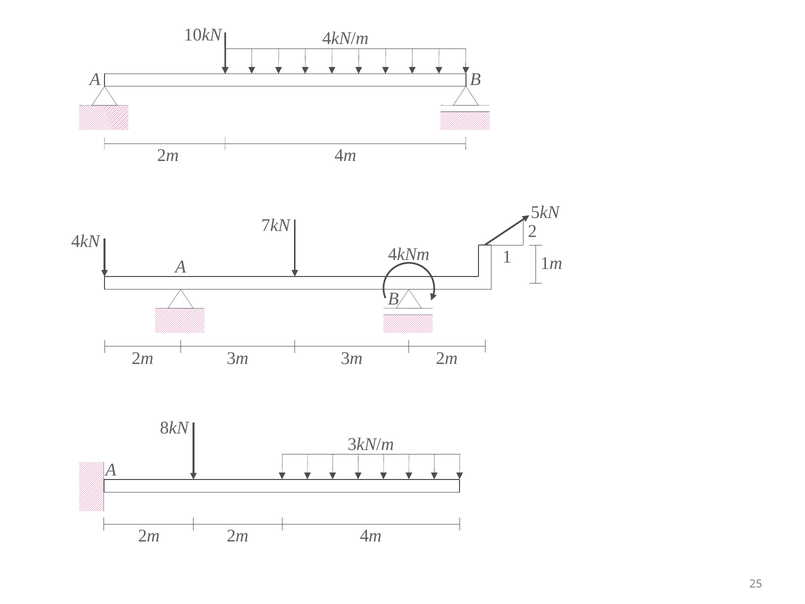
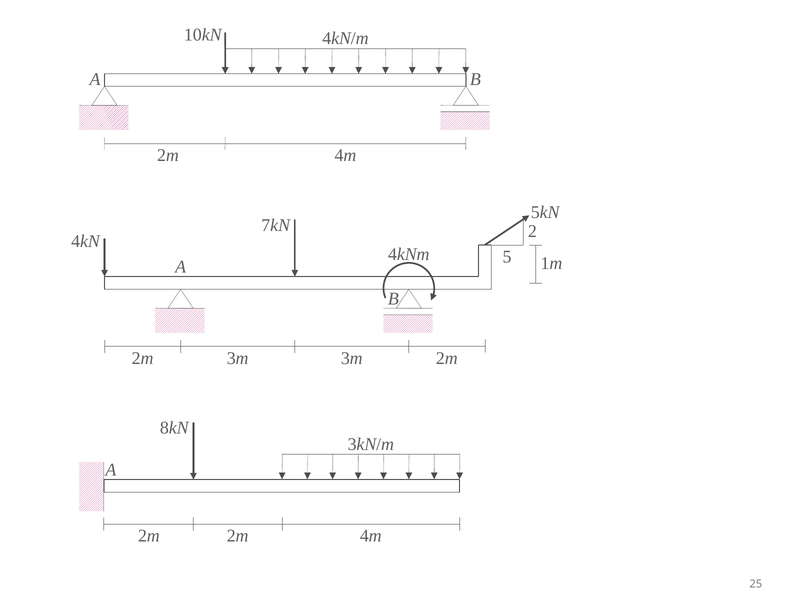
1: 1 -> 5 (507, 257)
